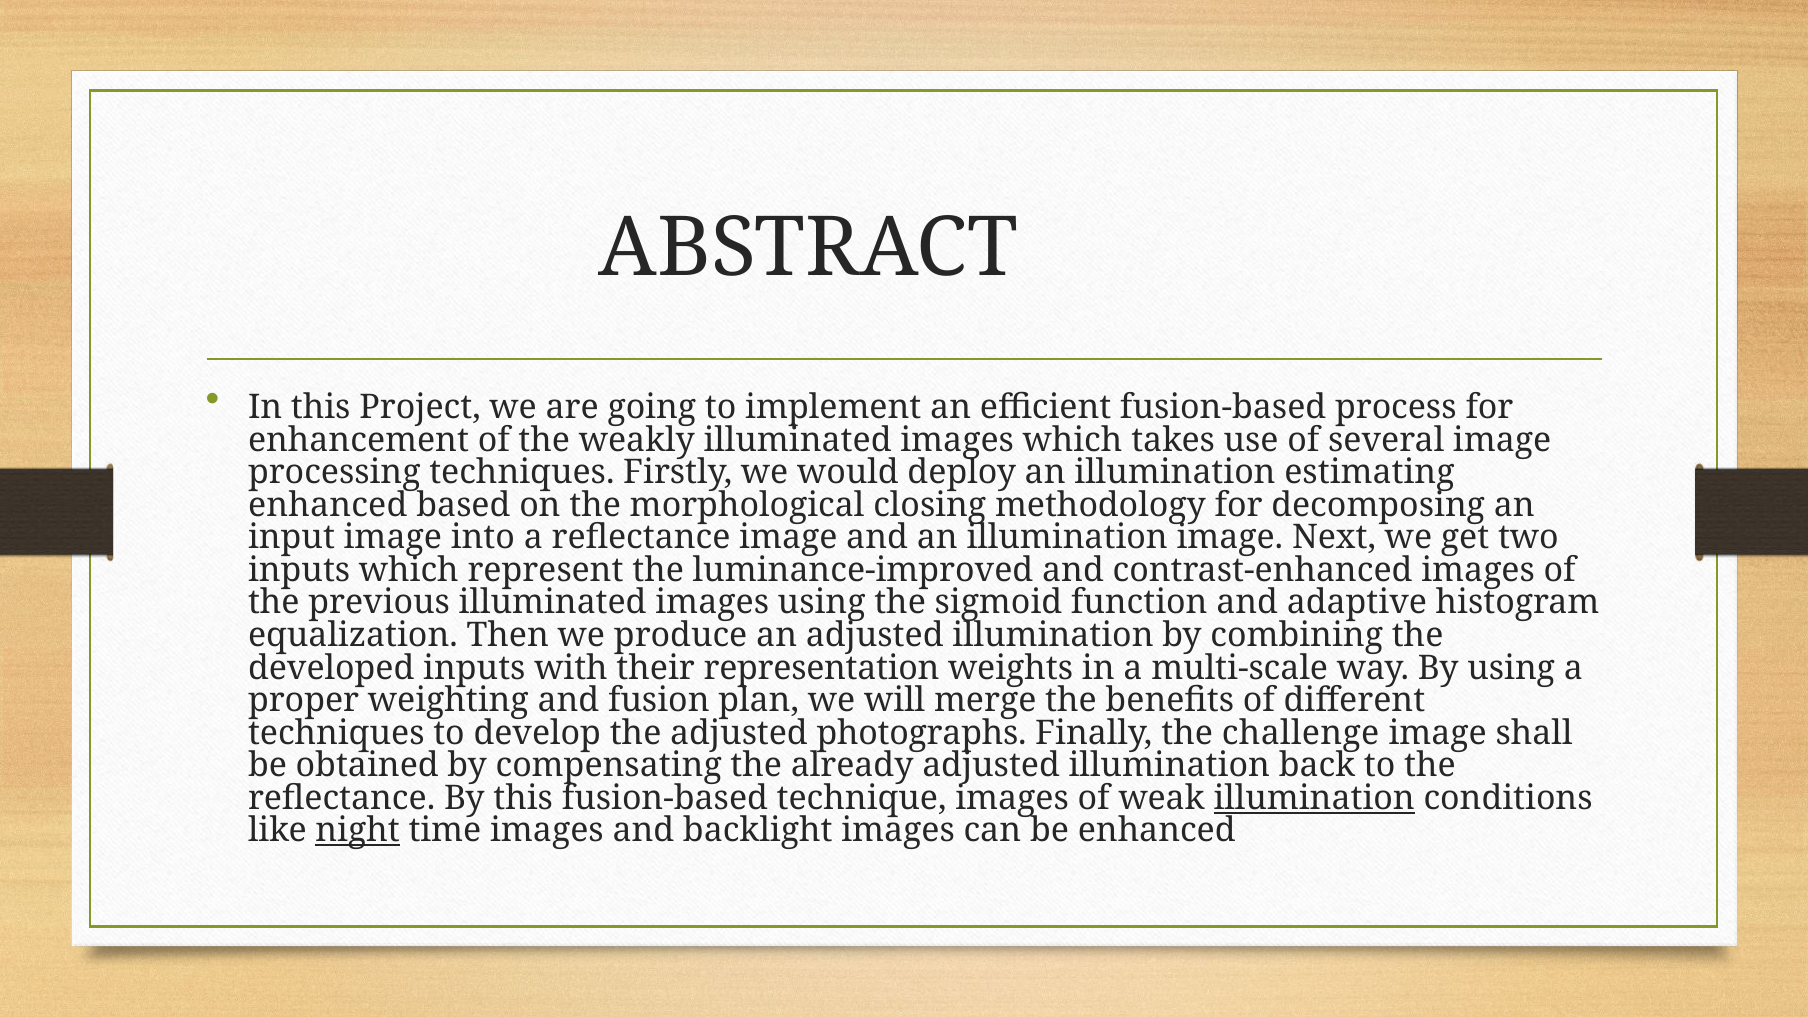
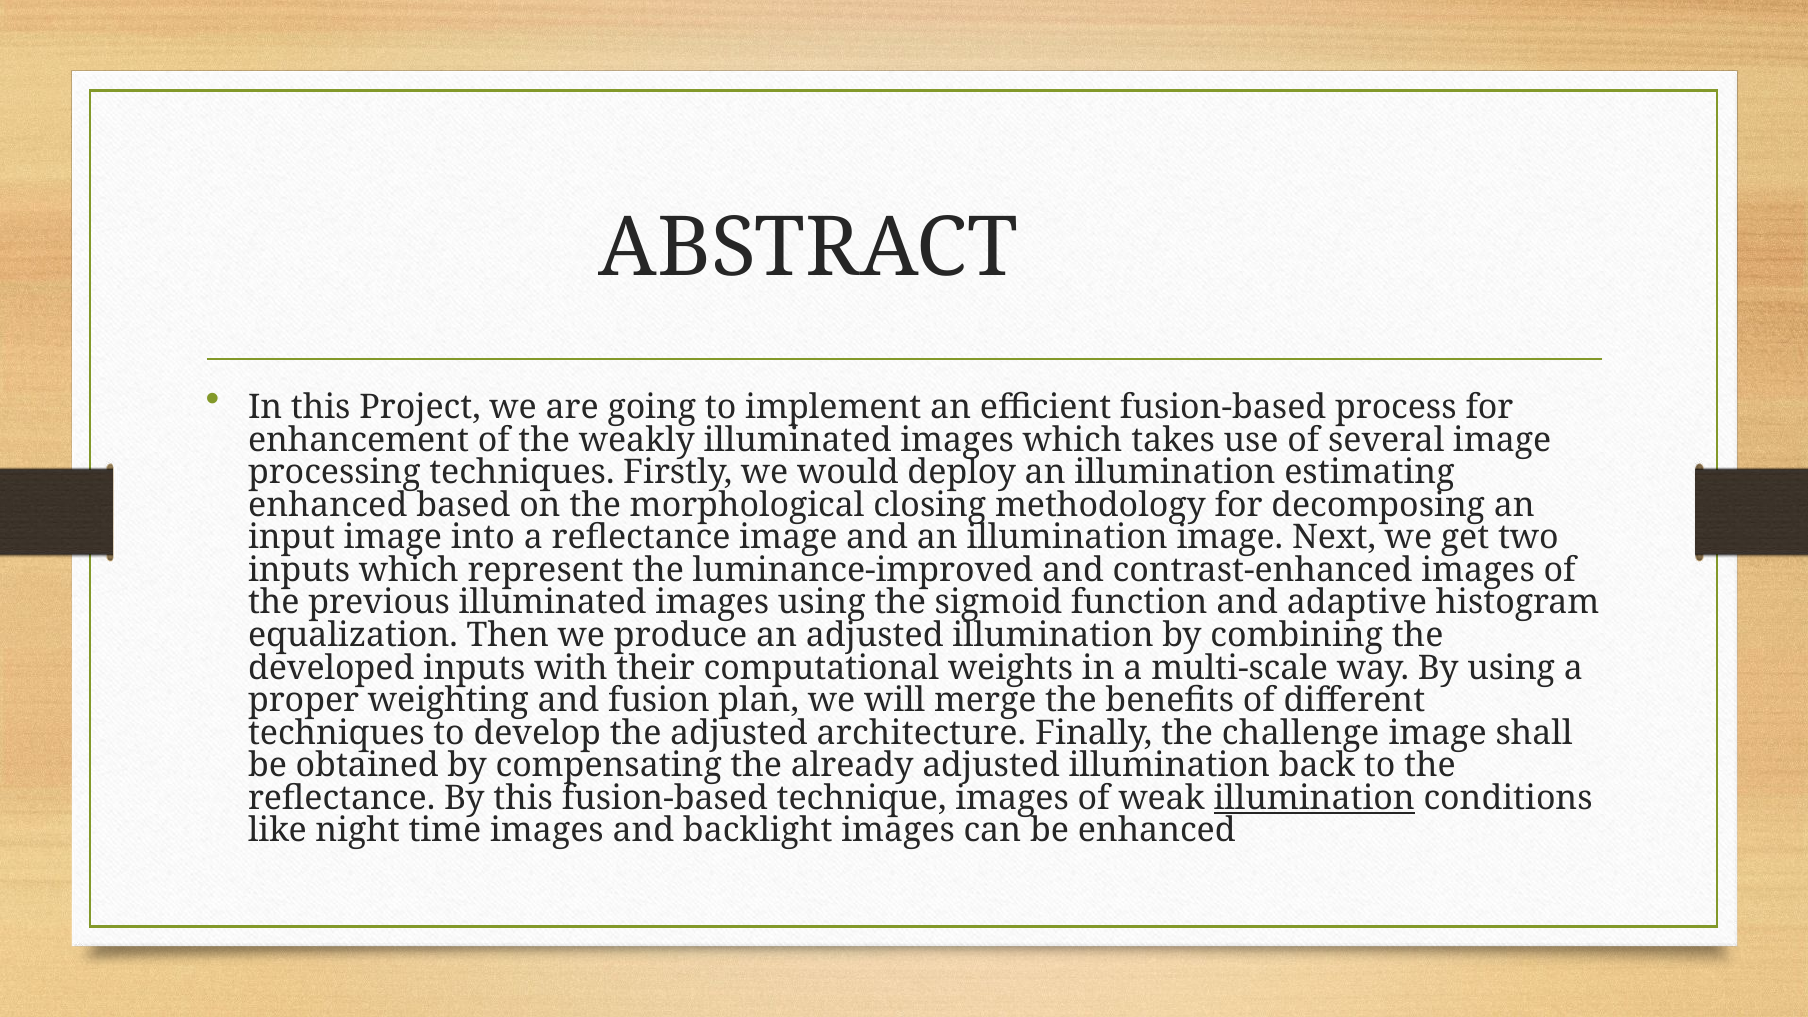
representation: representation -> computational (821, 668)
photographs: photographs -> architecture (921, 733)
night underline: present -> none (358, 831)
